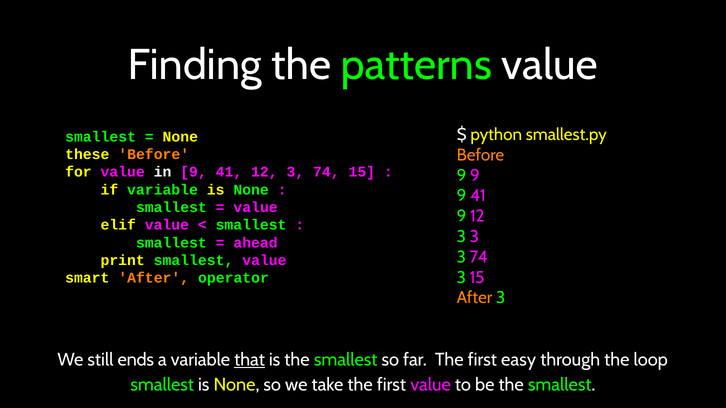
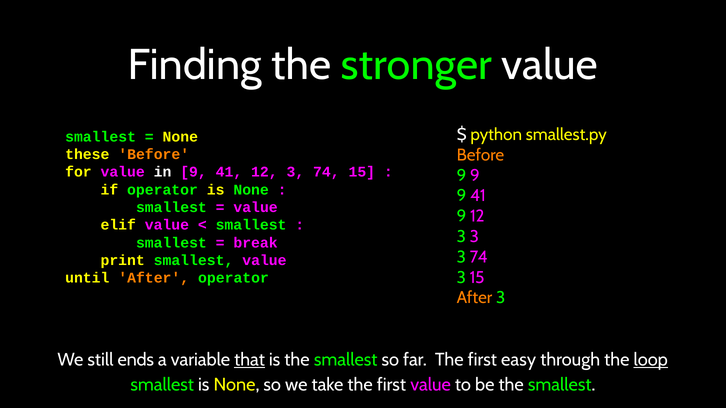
patterns: patterns -> stronger (416, 65)
if variable: variable -> operator (163, 190)
ahead: ahead -> break (256, 243)
smart: smart -> until (87, 278)
loop underline: none -> present (651, 360)
